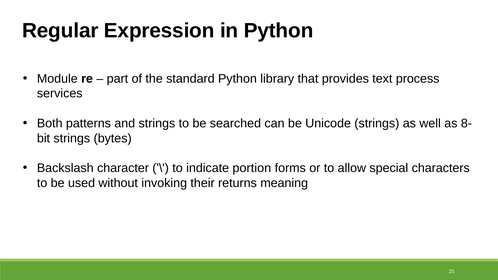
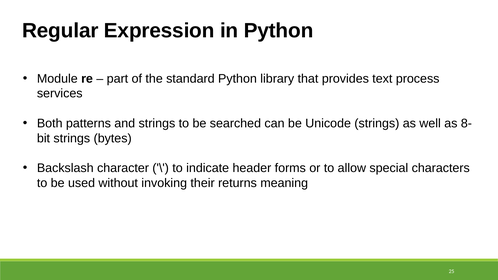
portion: portion -> header (252, 168)
